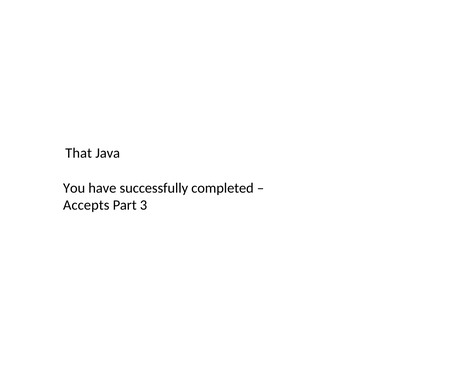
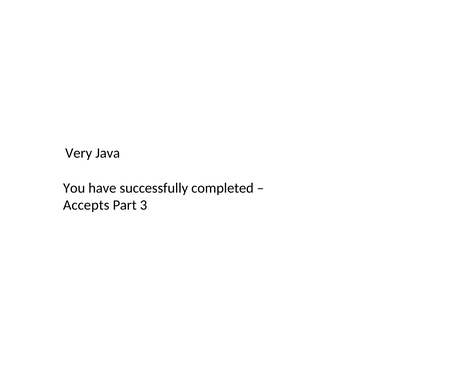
That: That -> Very (79, 153)
